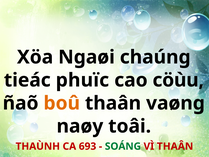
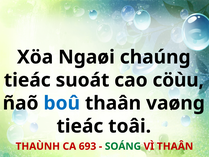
phuïc: phuïc -> suoát (83, 80)
boû colour: orange -> blue (62, 103)
naøy: naøy -> tieác (80, 126)
